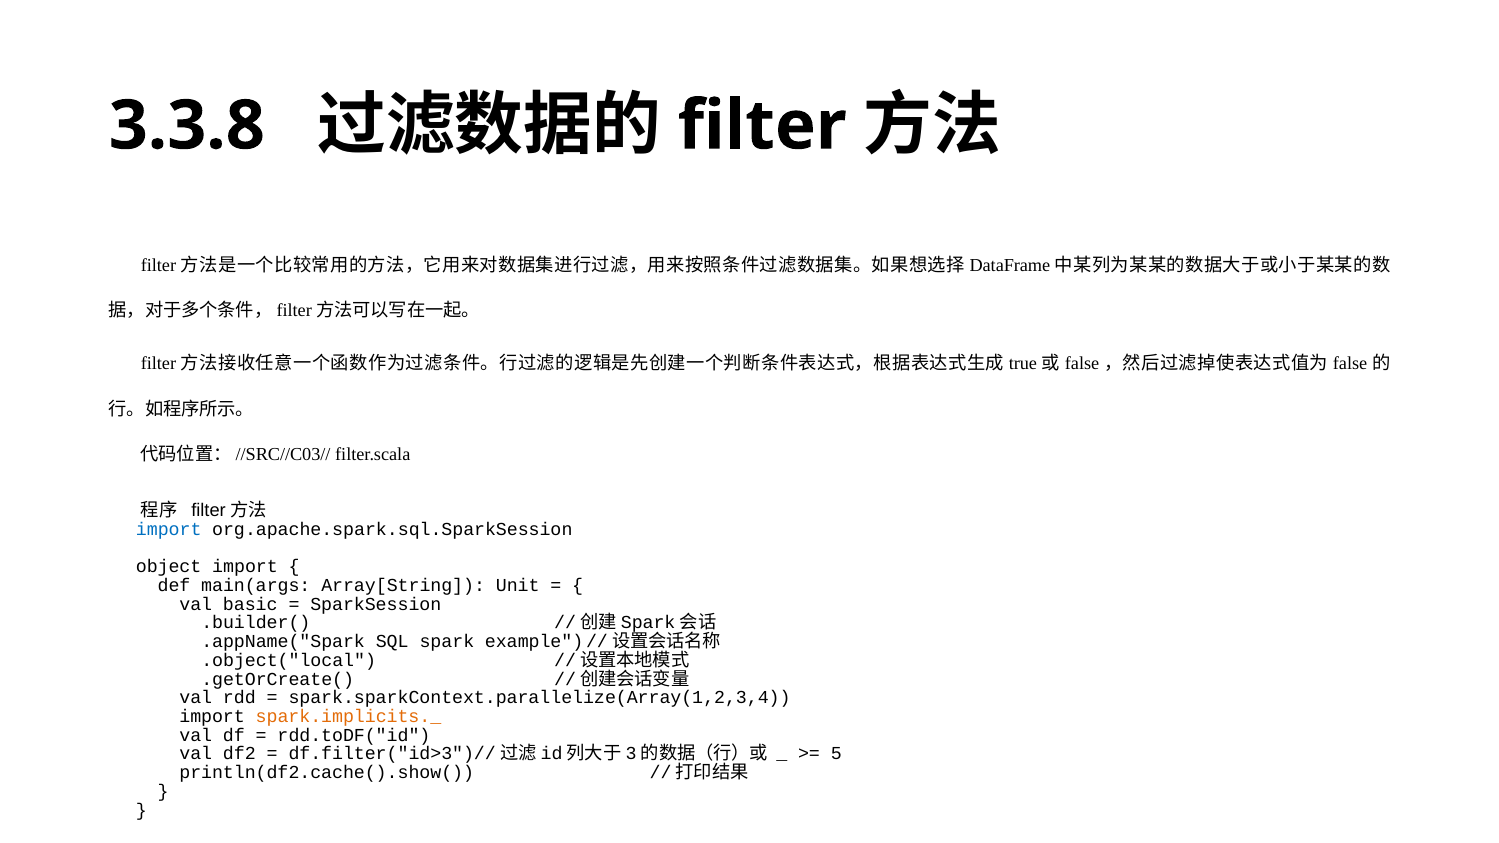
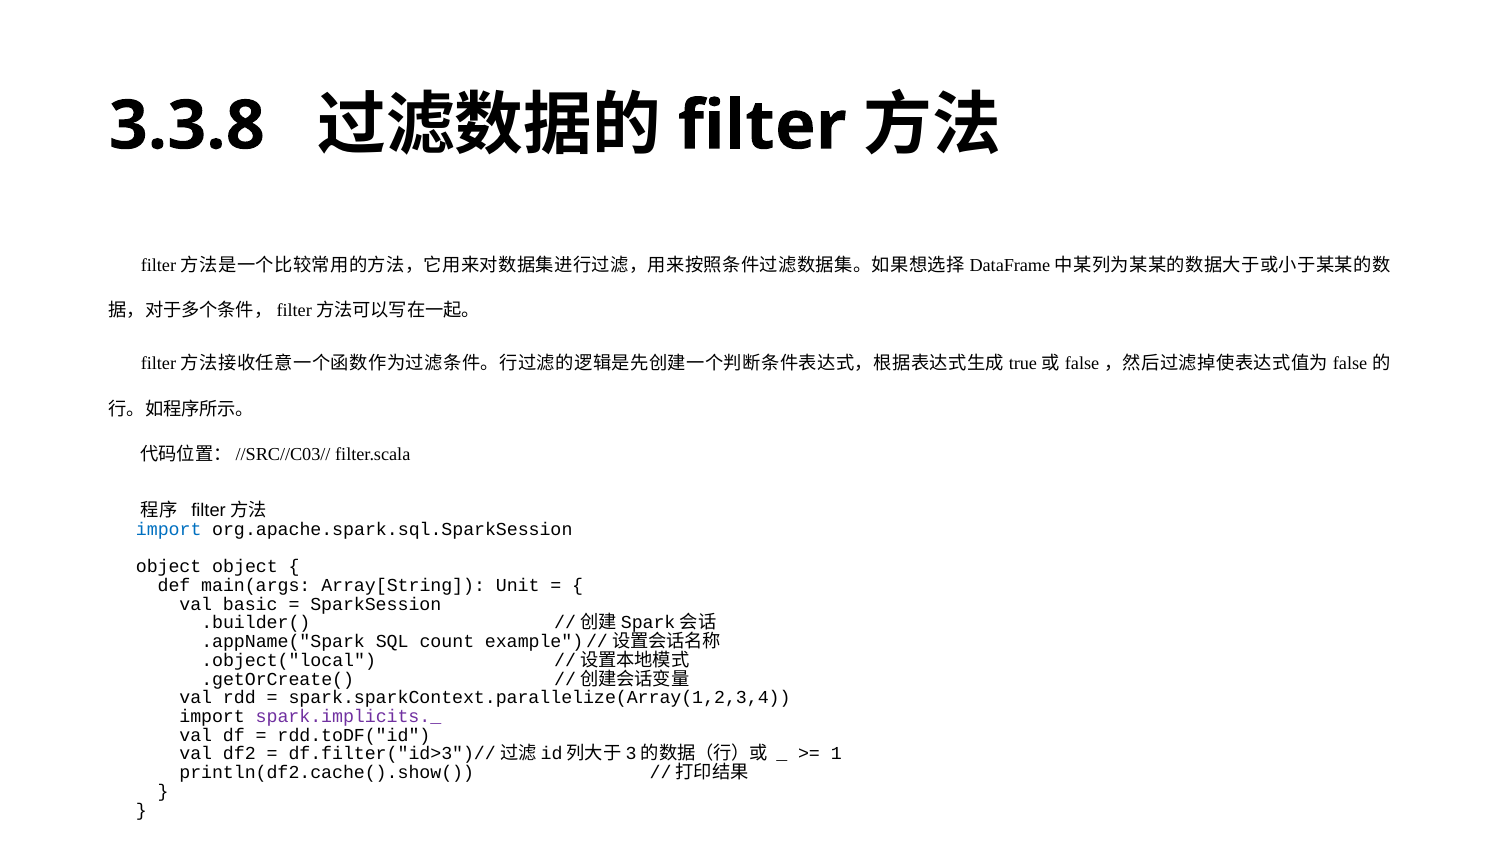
object import: import -> object (245, 567)
spark: spark -> count (447, 642)
spark.implicits._ colour: orange -> purple (348, 717)
5: 5 -> 1 (836, 754)
